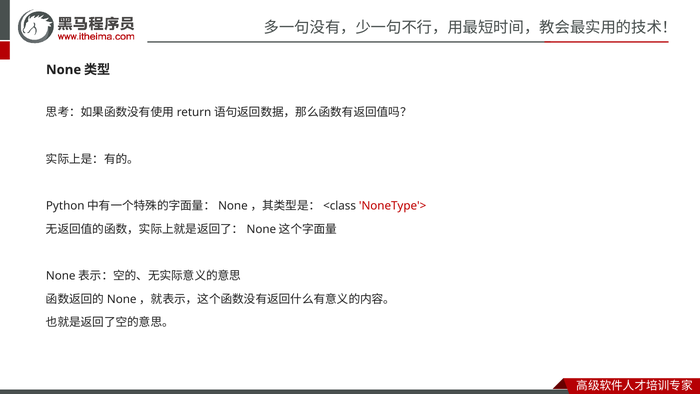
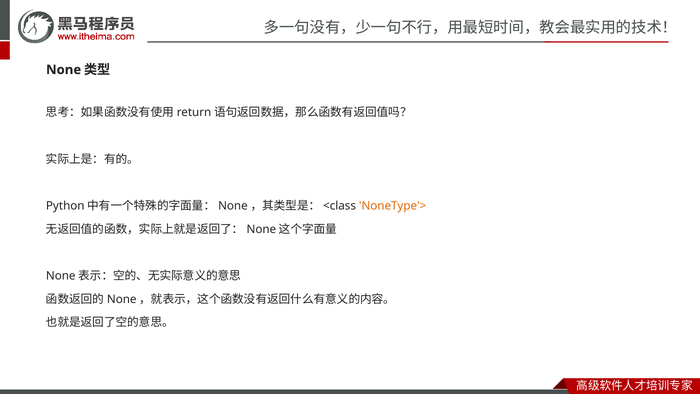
NoneType'> colour: red -> orange (393, 206)
